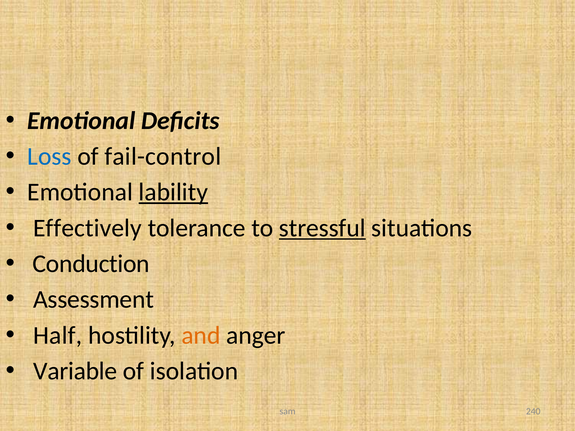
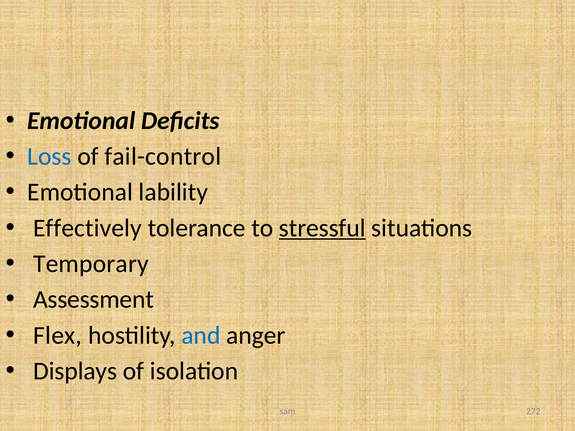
lability underline: present -> none (173, 192)
Conduction: Conduction -> Temporary (91, 264)
Half: Half -> Flex (58, 336)
and colour: orange -> blue (201, 336)
Variable: Variable -> Displays (75, 371)
240: 240 -> 272 (533, 412)
